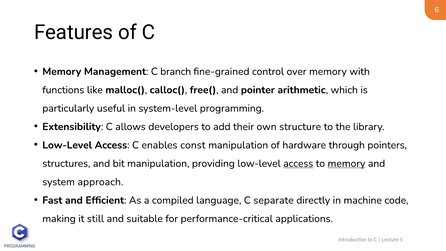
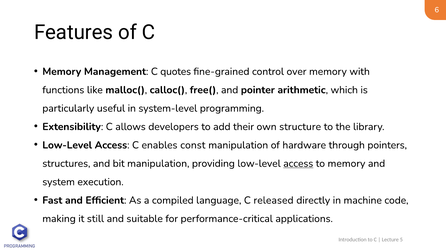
branch: branch -> quotes (176, 71)
memory underline: present -> none (346, 163)
approach: approach -> execution (100, 182)
separate: separate -> released (274, 200)
